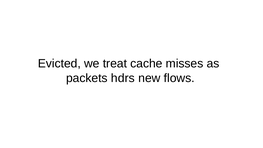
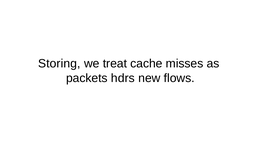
Evicted: Evicted -> Storing (59, 64)
